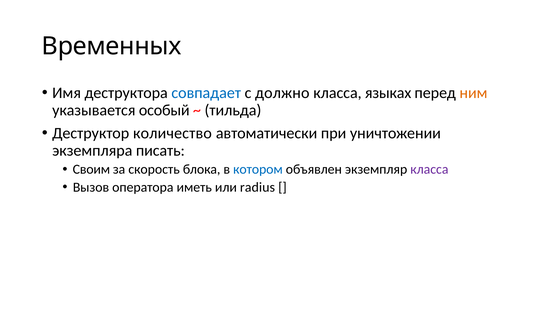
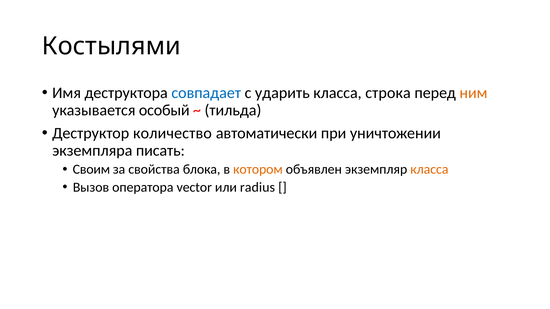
Временных: Временных -> Костылями (111, 46)
должно: должно -> ударить (282, 93)
языках: языках -> строка (388, 93)
скорость: скорость -> свойства (154, 170)
котором colour: blue -> orange (258, 170)
класса colour: purple -> orange (429, 170)
иметь: иметь -> vector (194, 187)
